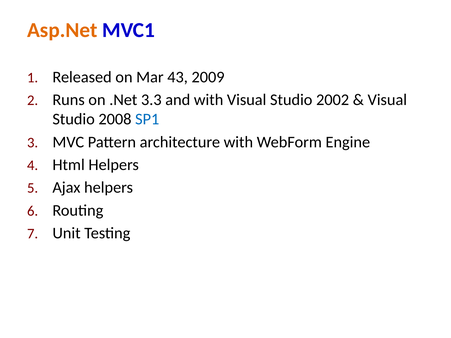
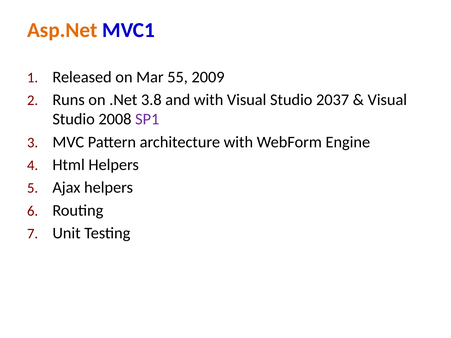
43: 43 -> 55 (178, 77)
3.3: 3.3 -> 3.8 (151, 100)
2002: 2002 -> 2037 (333, 100)
SP1 colour: blue -> purple (147, 119)
